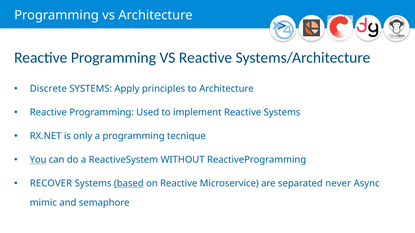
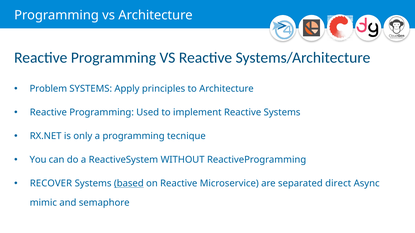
Discrete: Discrete -> Problem (48, 89)
You underline: present -> none (38, 160)
never: never -> direct (338, 184)
